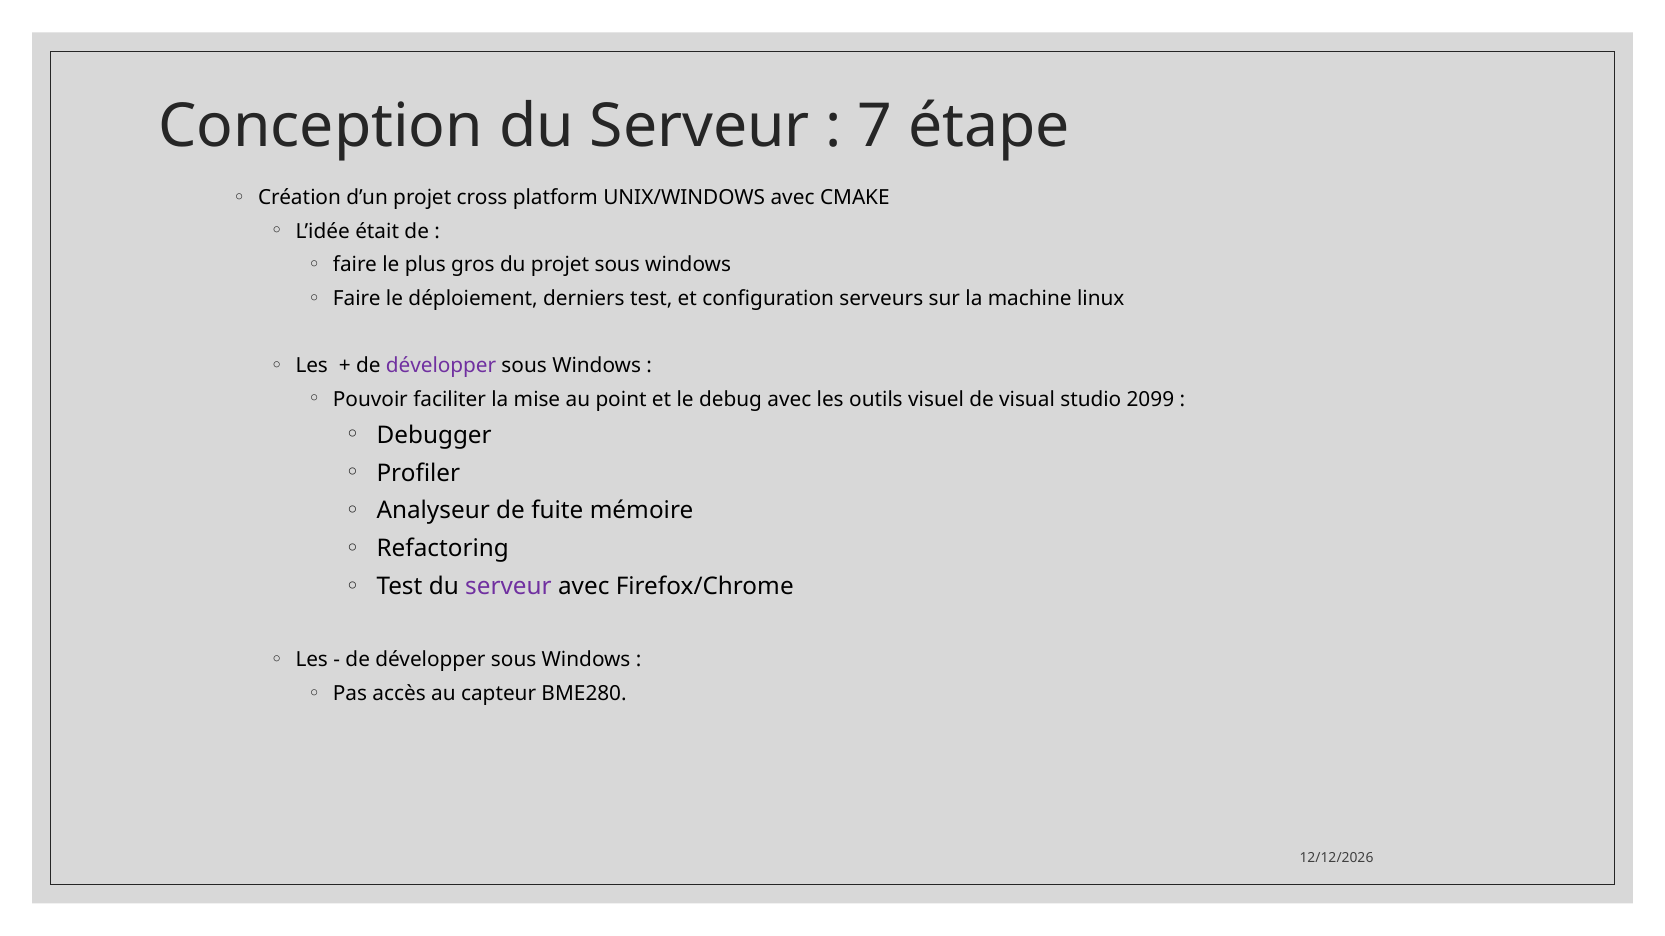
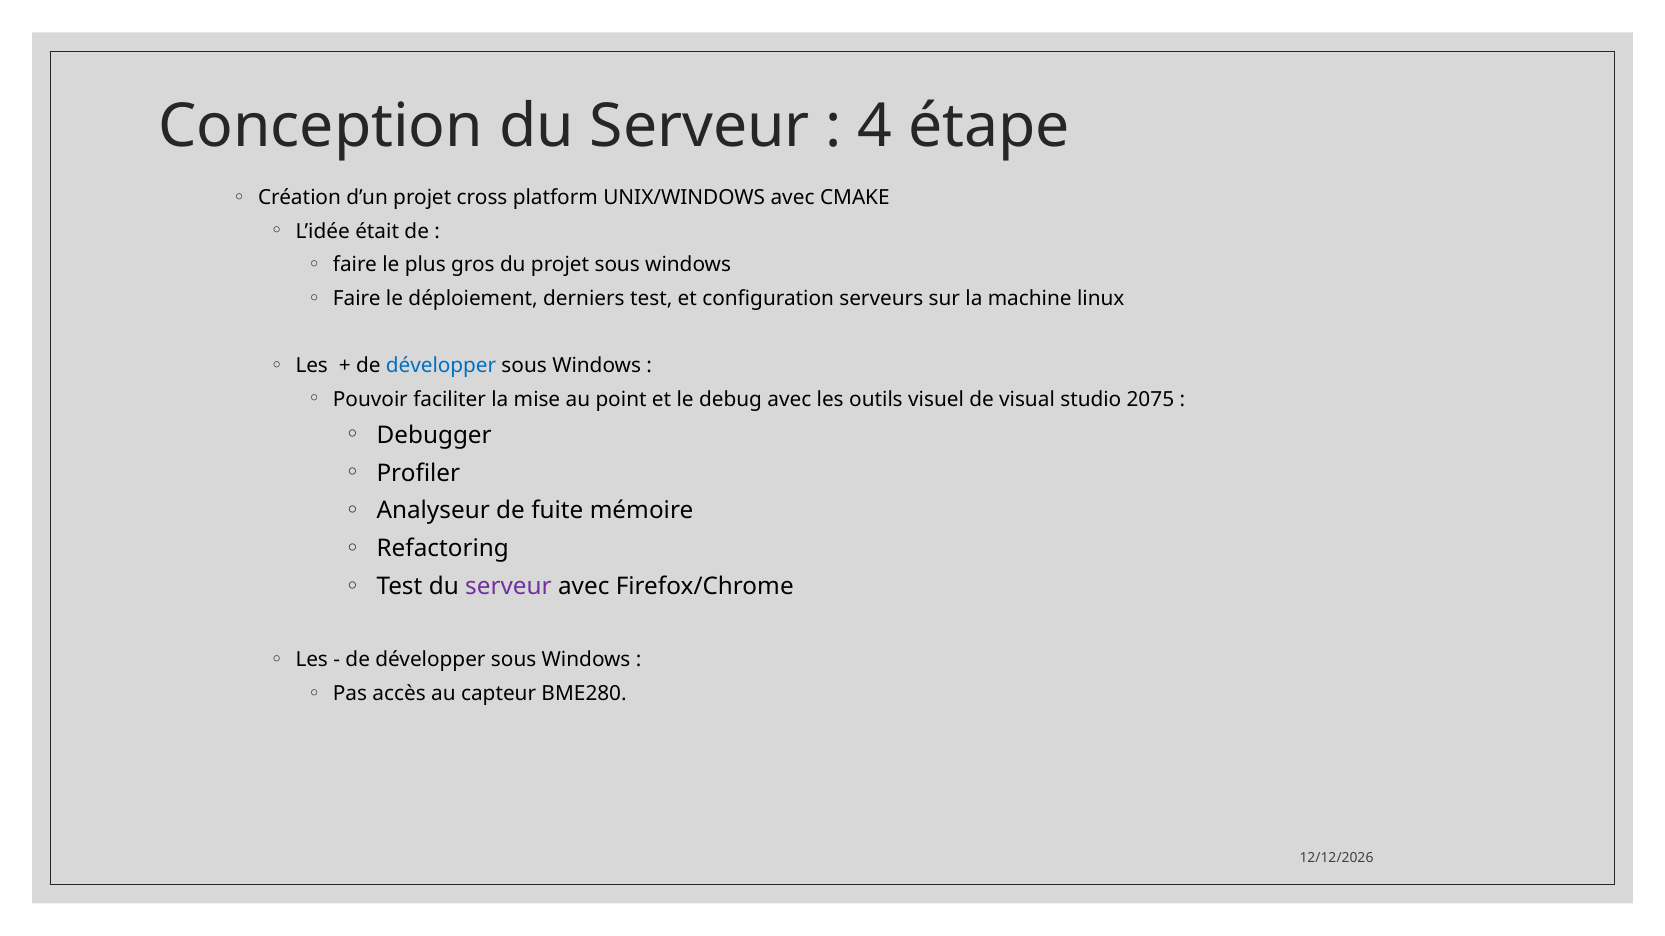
7: 7 -> 4 (875, 126)
développer colour: purple -> blue (441, 366)
2099: 2099 -> 2075 (1150, 400)
